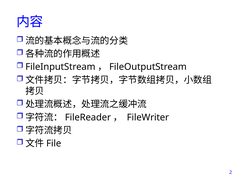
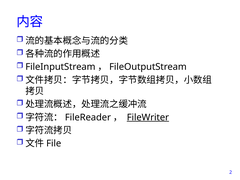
FileWriter underline: none -> present (148, 117)
